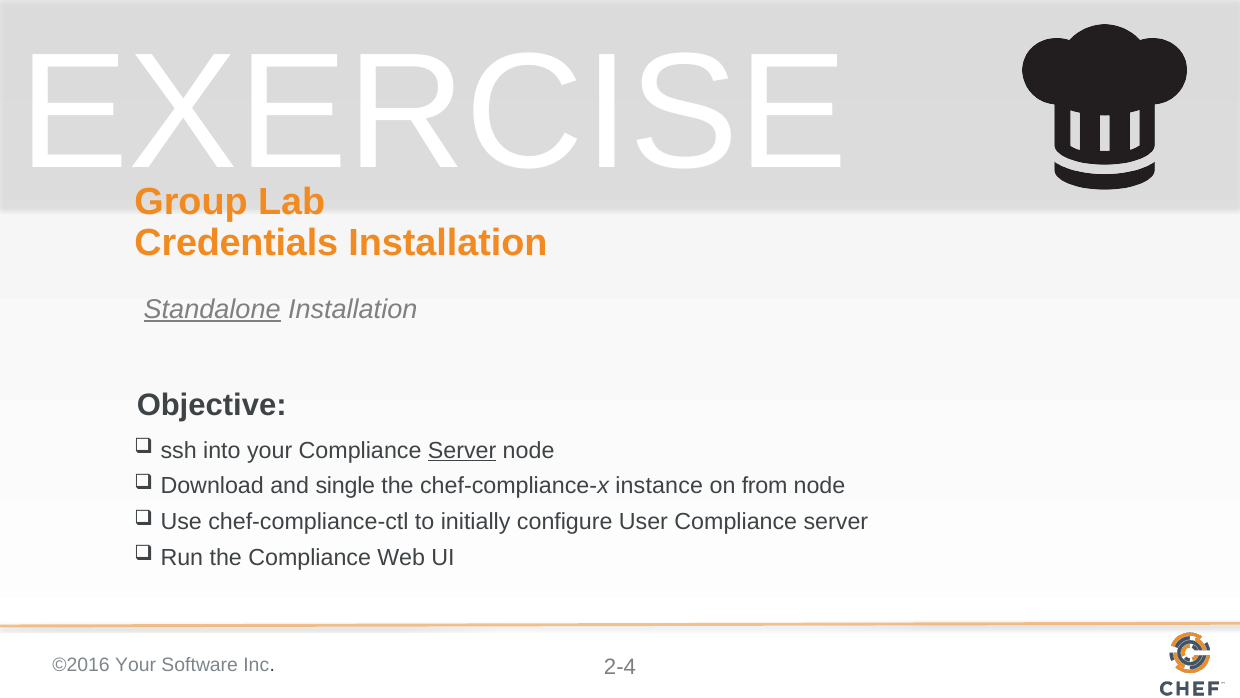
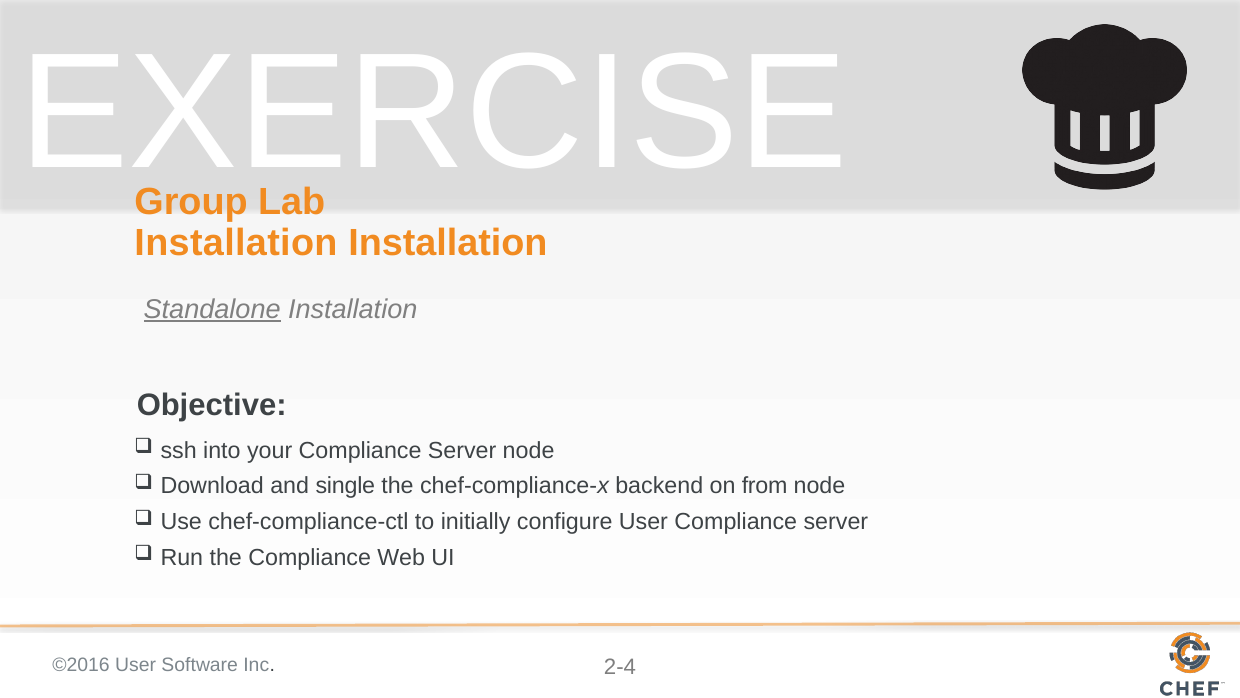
Credentials: Credentials -> Installation (236, 243)
Server underline: present -> none (462, 450)
instance: instance -> backend (659, 486)
Your: Your -> User (136, 665)
